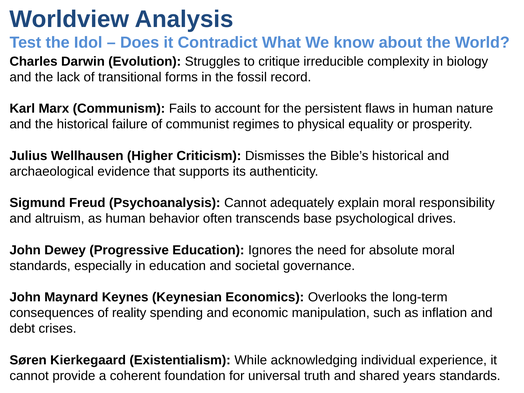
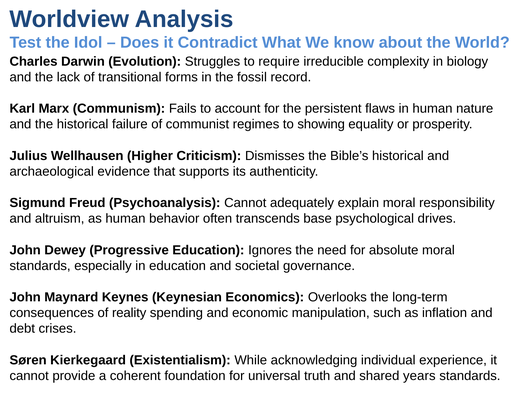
critique: critique -> require (279, 61)
physical: physical -> showing (321, 124)
